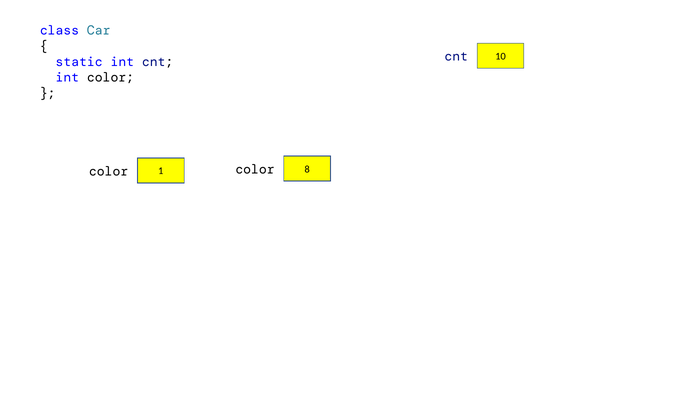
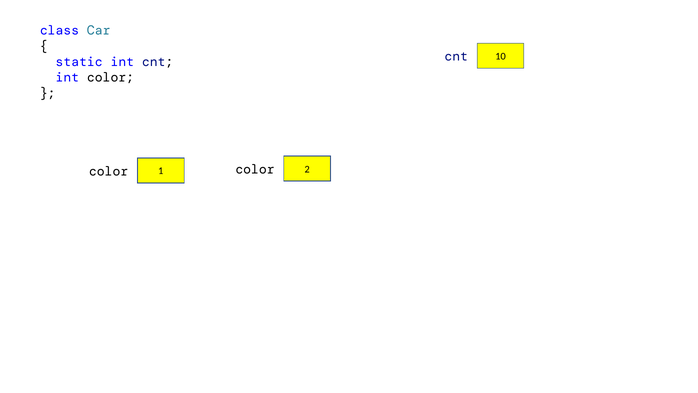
8: 8 -> 2 (307, 169)
